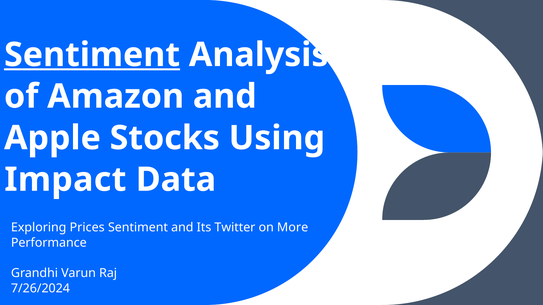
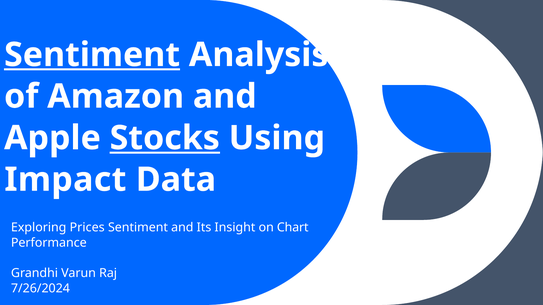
Stocks underline: none -> present (165, 138)
Twitter: Twitter -> Insight (235, 228)
More: More -> Chart (293, 228)
